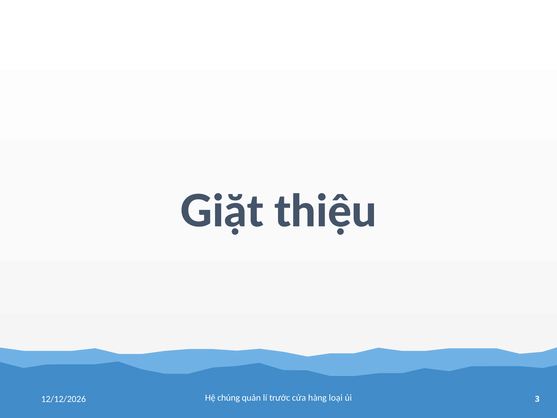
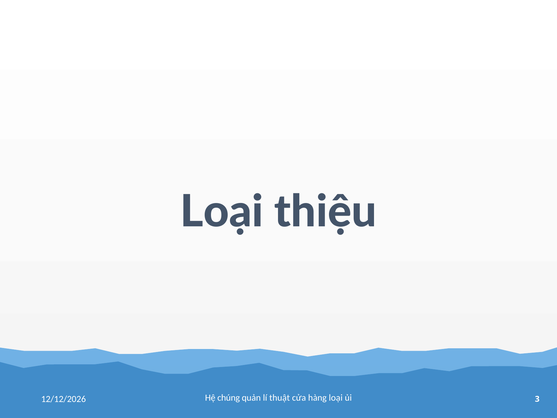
Giặt: Giặt -> Loại (222, 212)
trước: trước -> thuật (280, 398)
